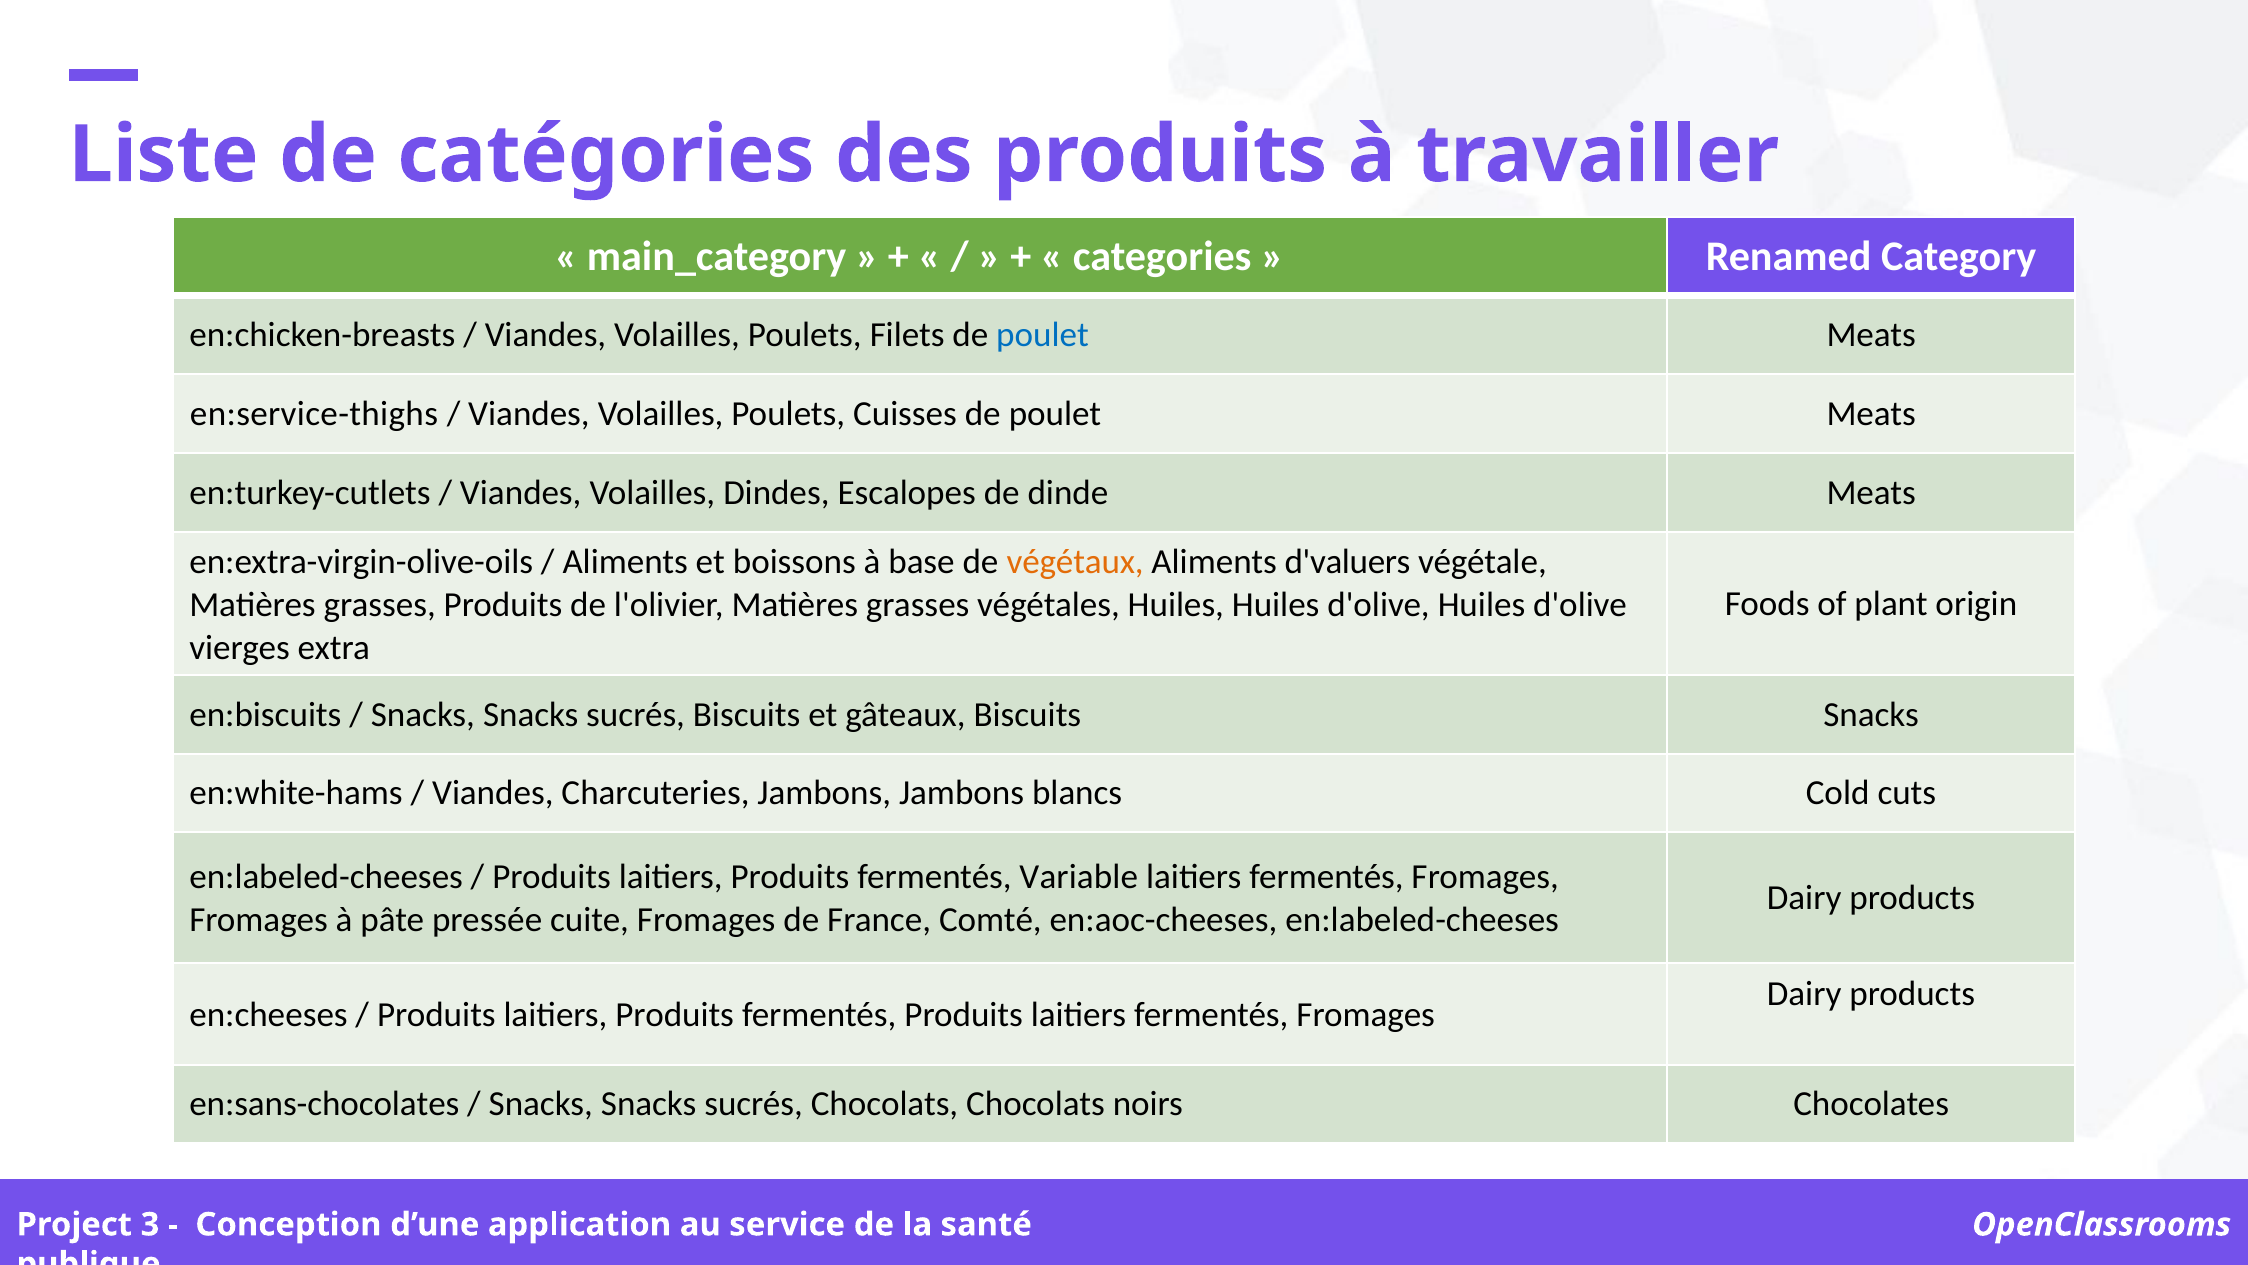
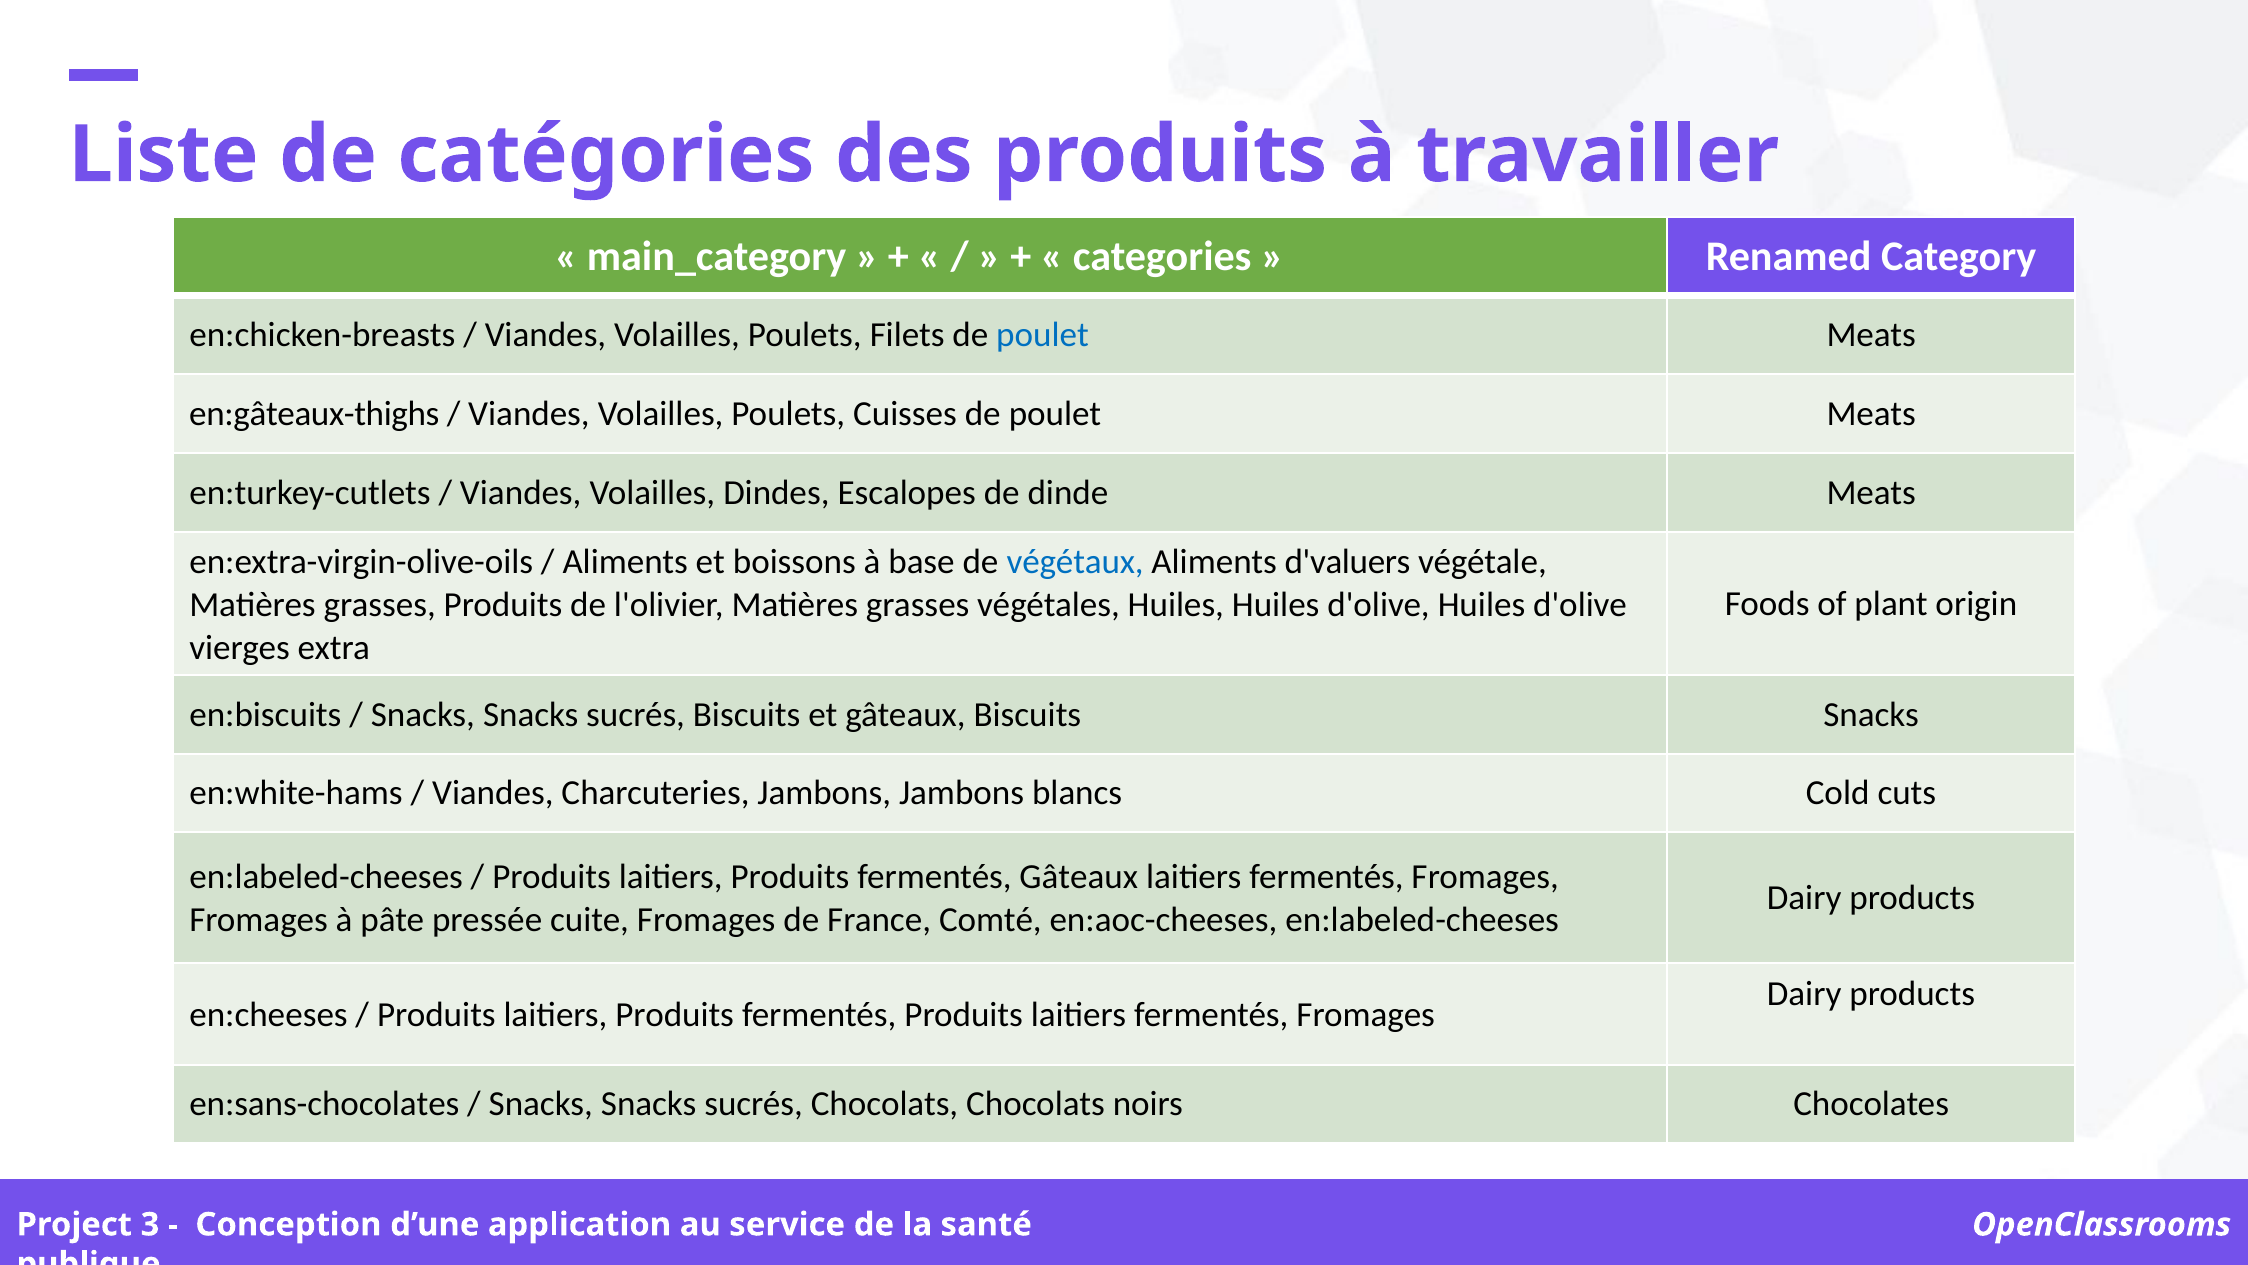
en:service-thighs: en:service-thighs -> en:gâteaux-thighs (314, 414)
végétaux colour: orange -> blue (1075, 562)
fermentés Variable: Variable -> Gâteaux (1079, 876)
